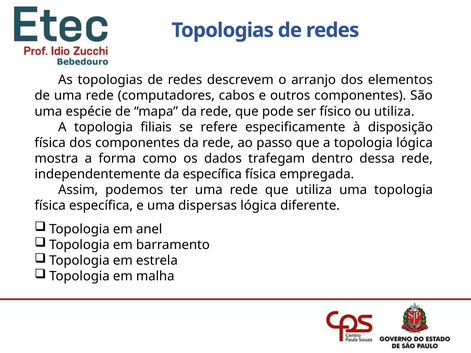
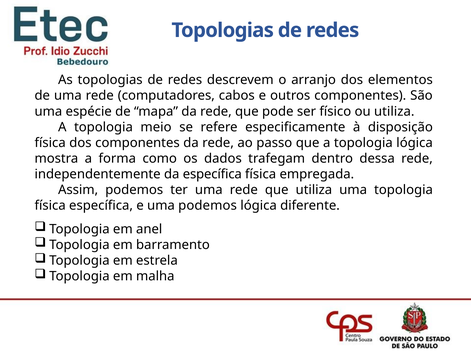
filiais: filiais -> meio (156, 127)
uma dispersas: dispersas -> podemos (208, 206)
